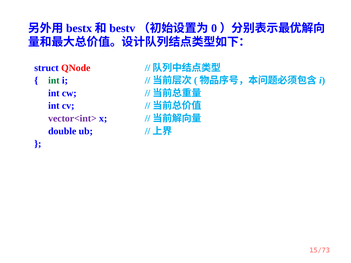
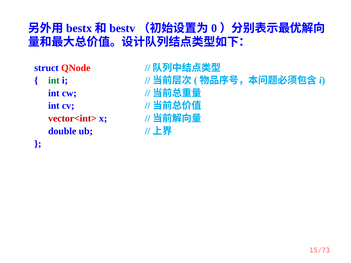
vector<int> colour: purple -> red (72, 119)
